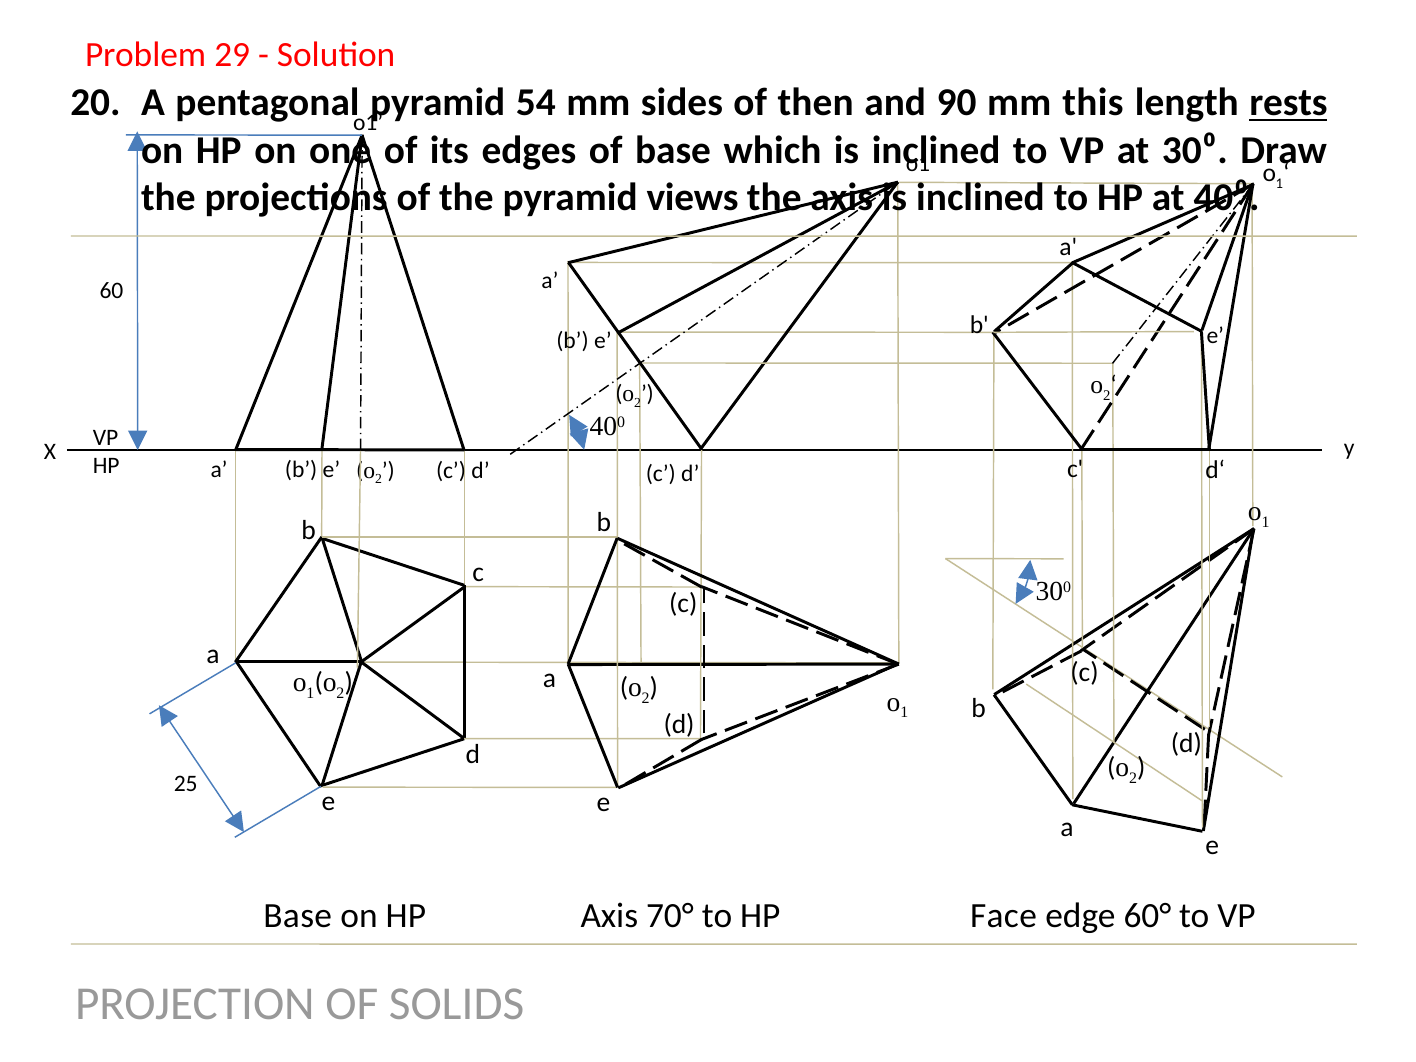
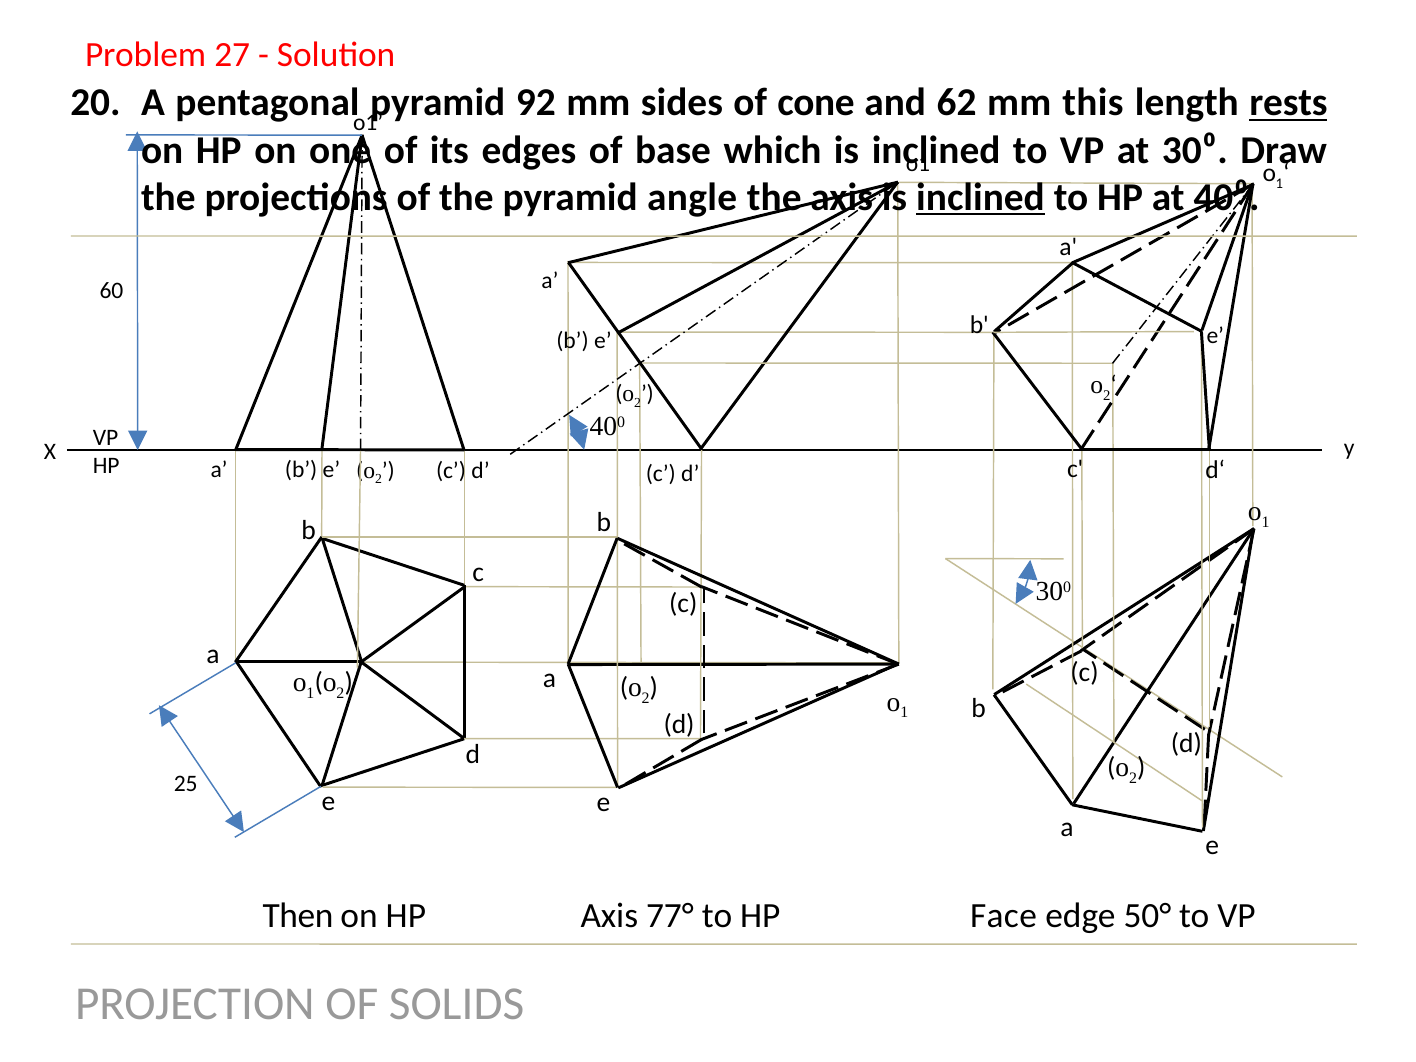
29: 29 -> 27 (232, 54)
54: 54 -> 92 (536, 103)
then: then -> cone (816, 103)
90: 90 -> 62 (957, 103)
views: views -> angle (692, 197)
inclined underline: none -> present (981, 197)
Base: Base -> Then (298, 916)
70°: 70° -> 77° (670, 916)
60°: 60° -> 50° (1147, 916)
